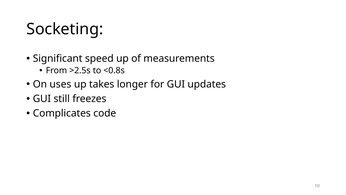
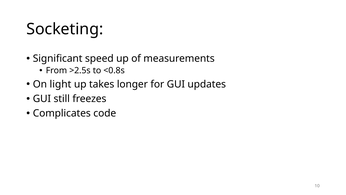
uses: uses -> light (60, 84)
